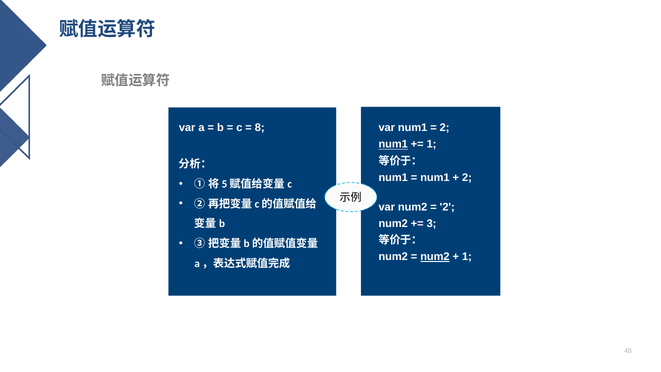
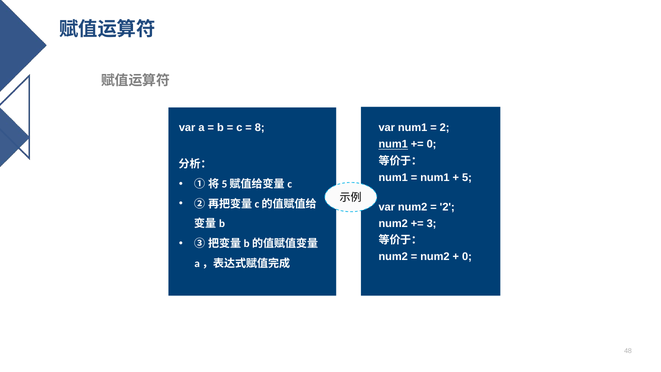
1: 1 -> 0 (432, 144)
2: 2 -> 5 (467, 177)
num2 underline: present -> none (435, 257)
1: 1 -> 0 (467, 257)
